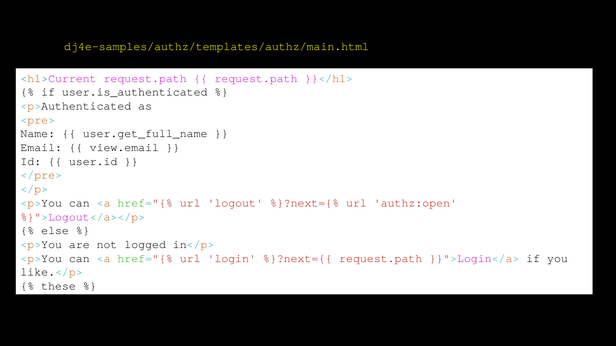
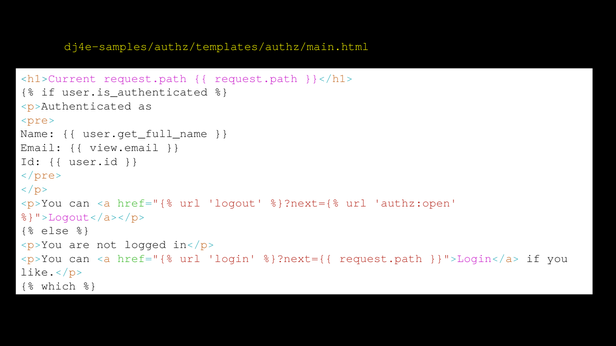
these: these -> which (59, 286)
